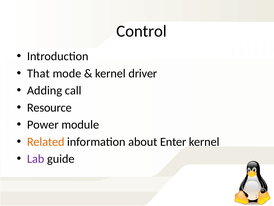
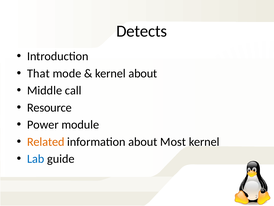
Control: Control -> Detects (142, 31)
kernel driver: driver -> about (143, 73)
Adding: Adding -> Middle (45, 90)
Enter: Enter -> Most (173, 142)
Lab colour: purple -> blue (36, 159)
